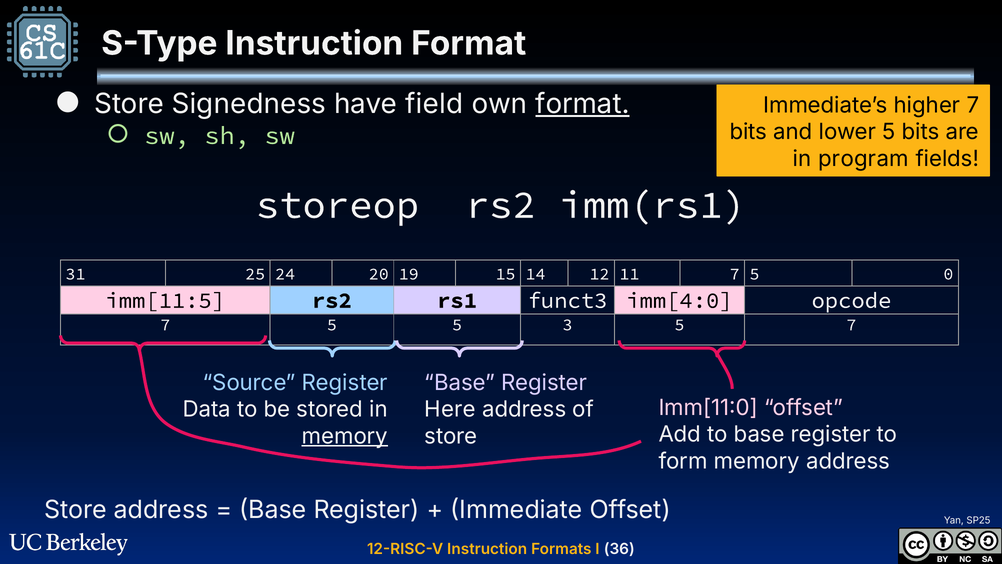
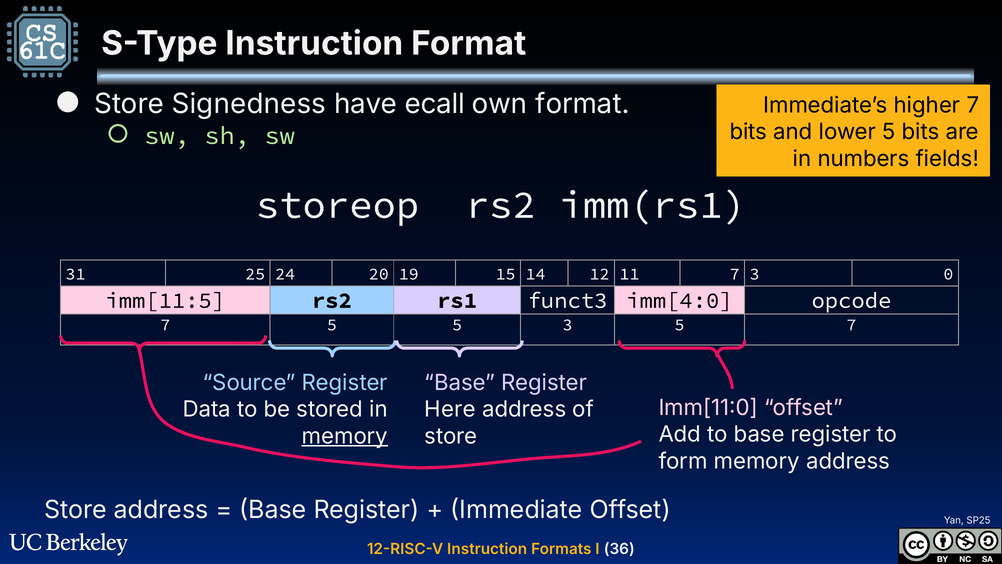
field: field -> ecall (435, 104)
format underline: present -> none (582, 104)
program: program -> numbers (864, 159)
11 7 5: 5 -> 3 (755, 274)
